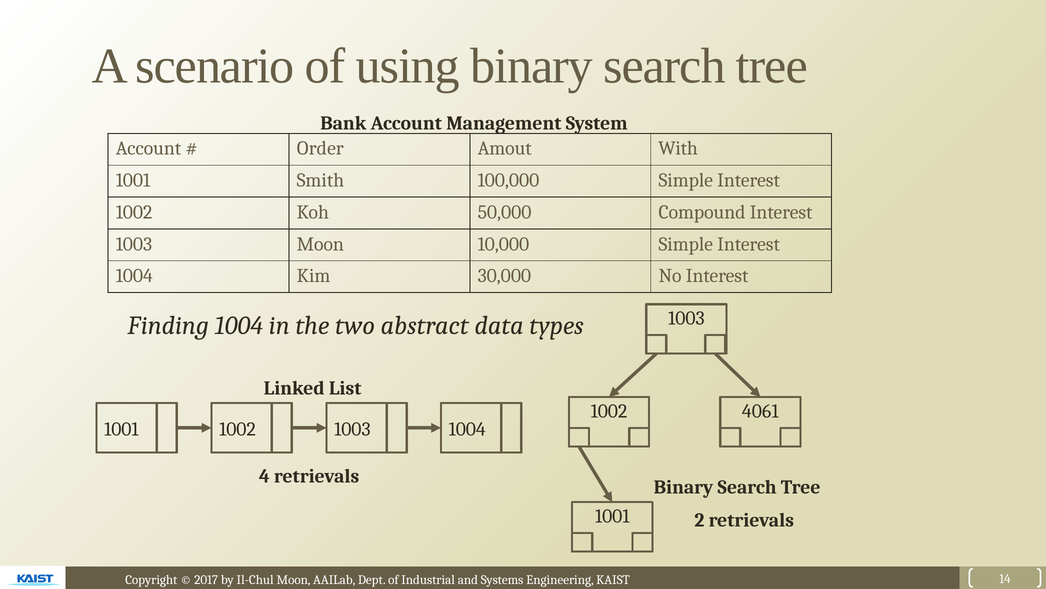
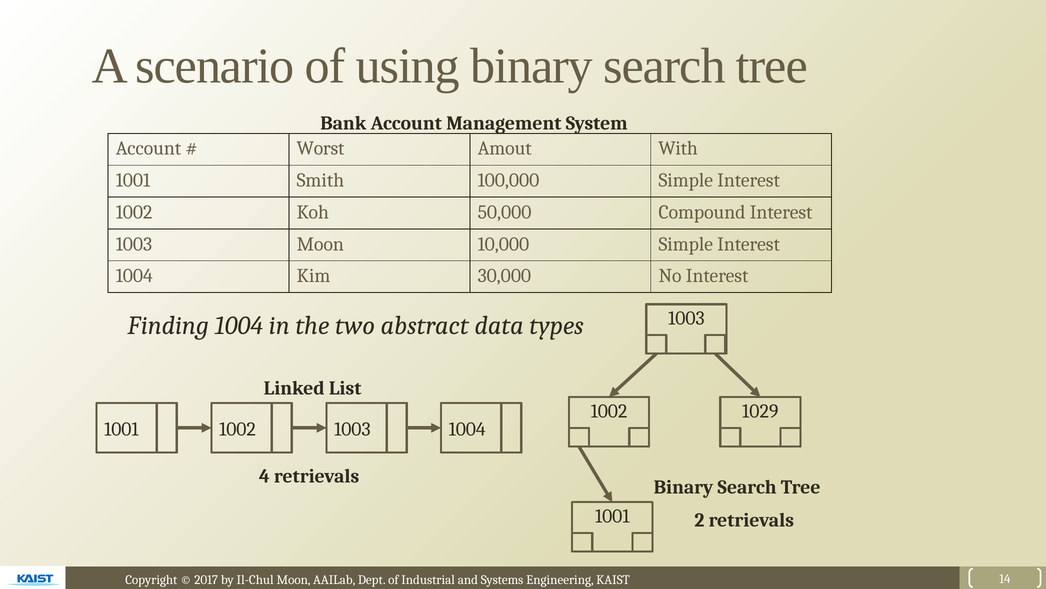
Order: Order -> Worst (320, 148)
4061: 4061 -> 1029 (760, 411)
